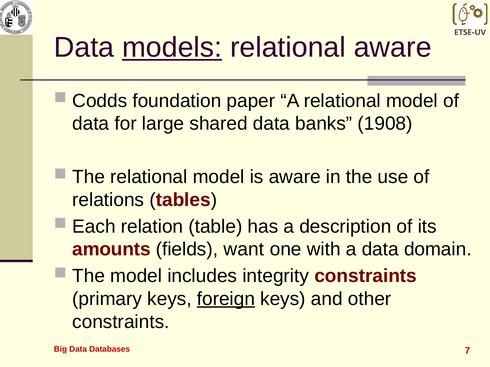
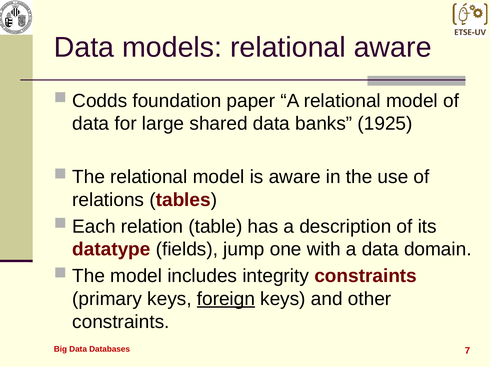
models underline: present -> none (172, 48)
1908: 1908 -> 1925 (385, 124)
amounts: amounts -> datatype (111, 250)
want: want -> jump (244, 250)
